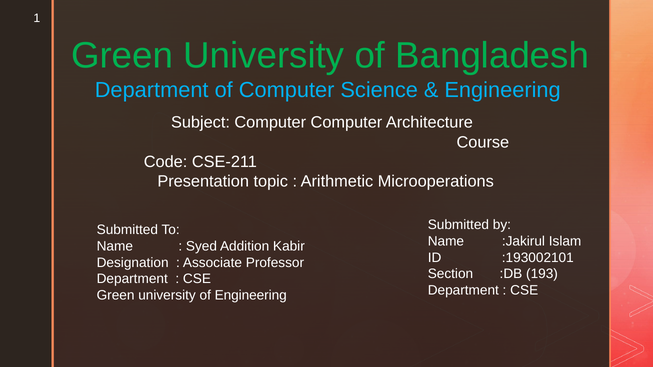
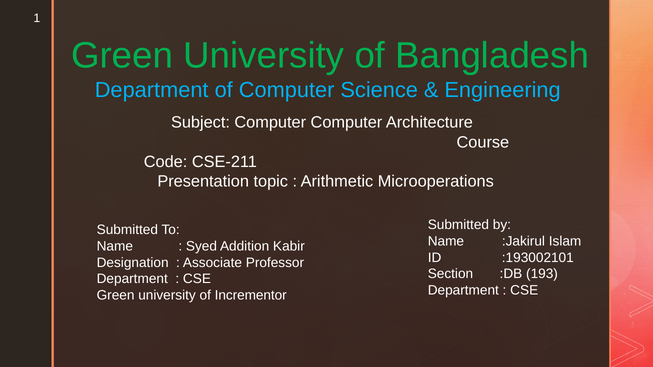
of Engineering: Engineering -> Incrementor (251, 295)
